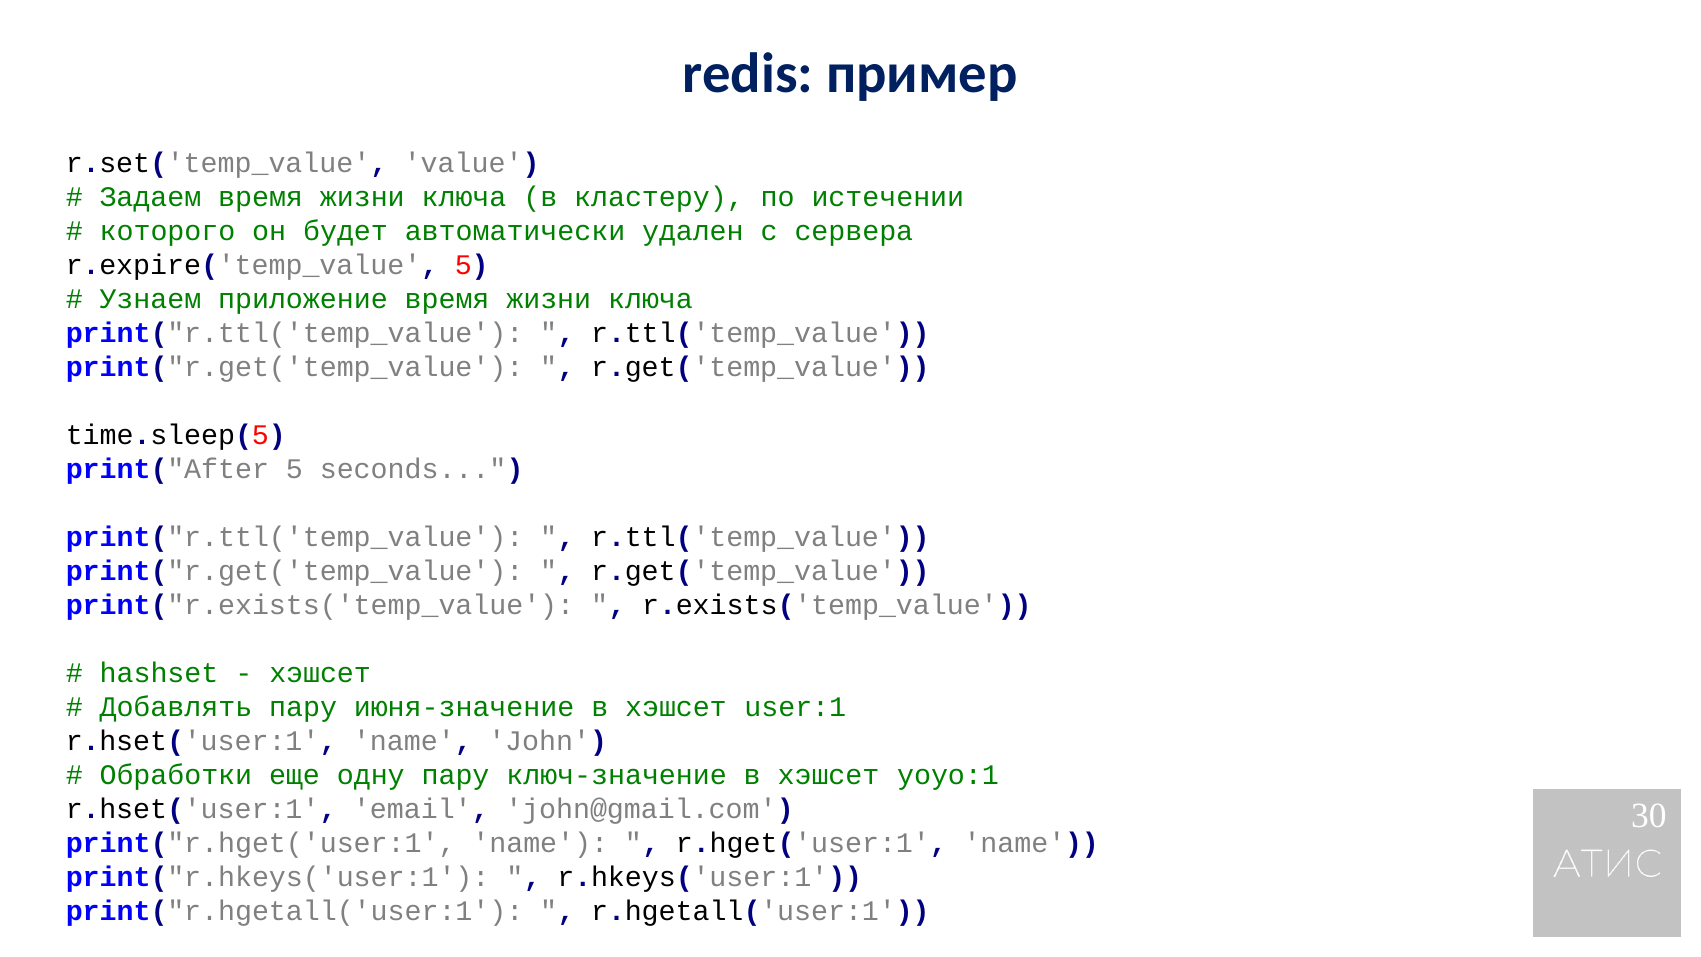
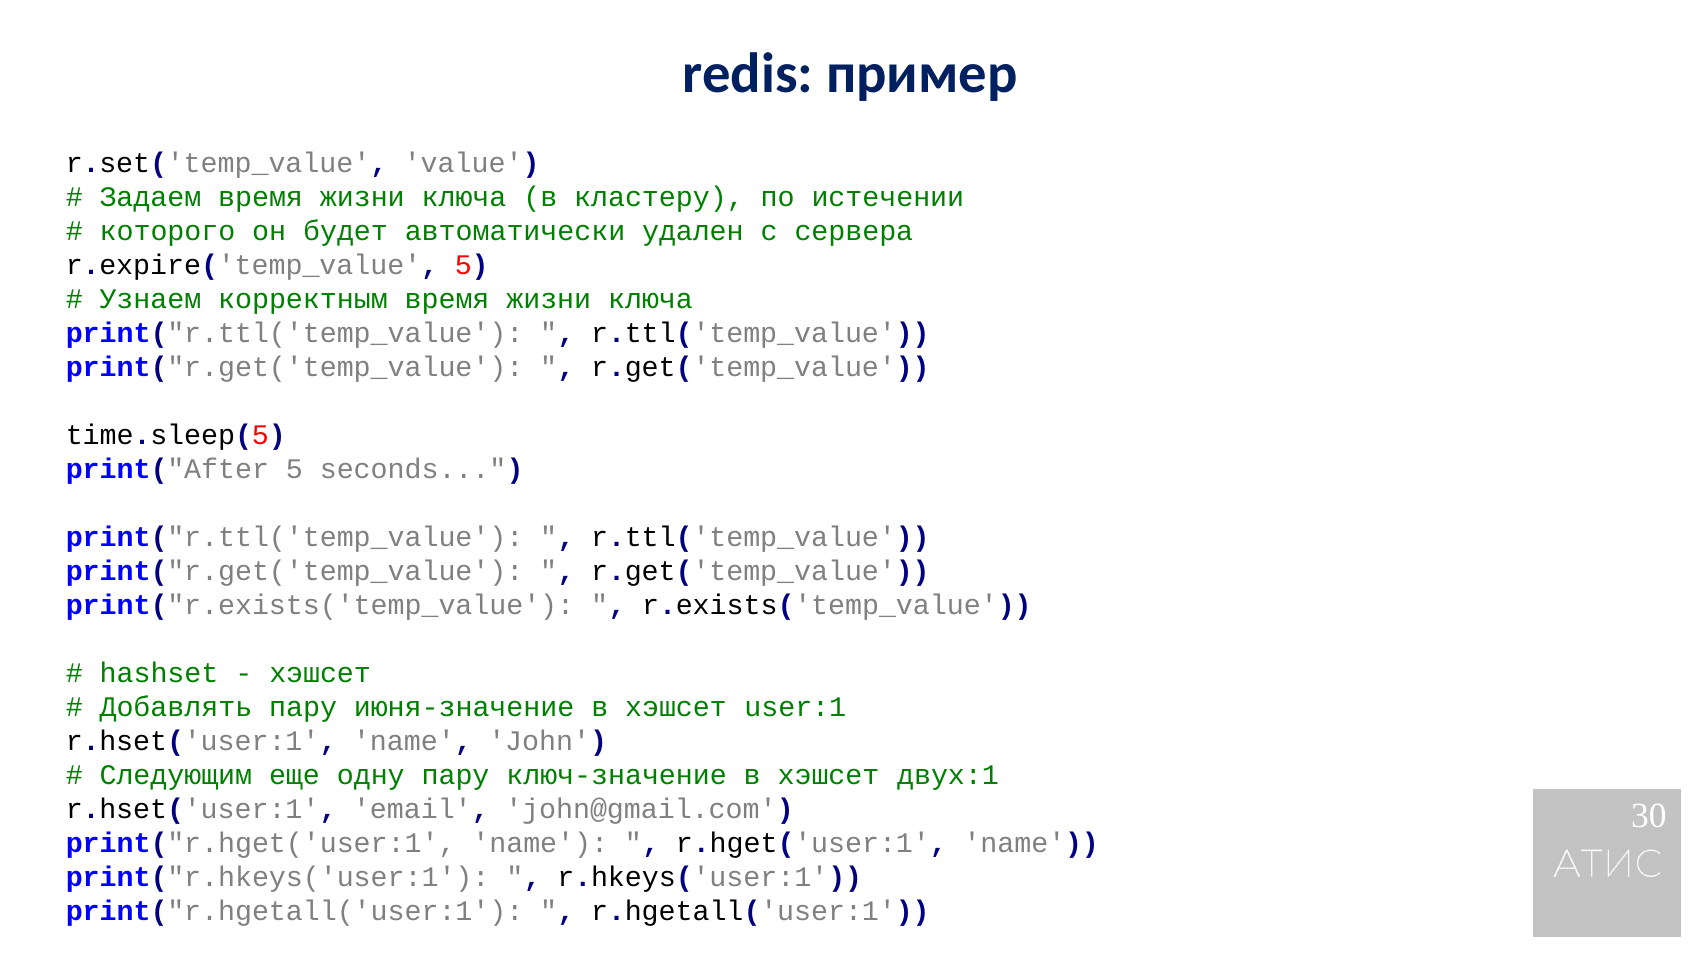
приложение: приложение -> корректным (303, 299)
Обработки: Обработки -> Следующим (176, 775)
yoyo:1: yoyo:1 -> двух:1 (948, 775)
